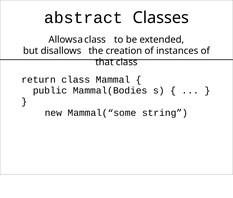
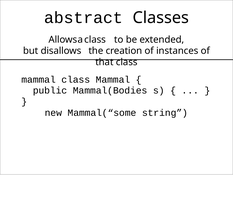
return: return -> mammal (39, 80)
